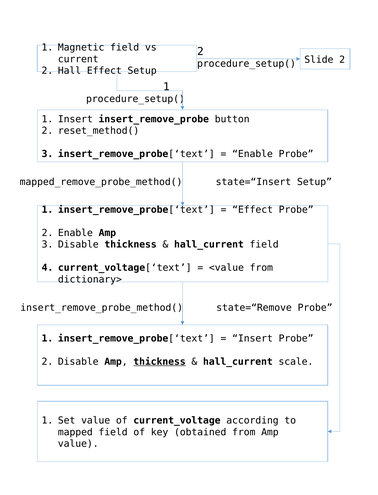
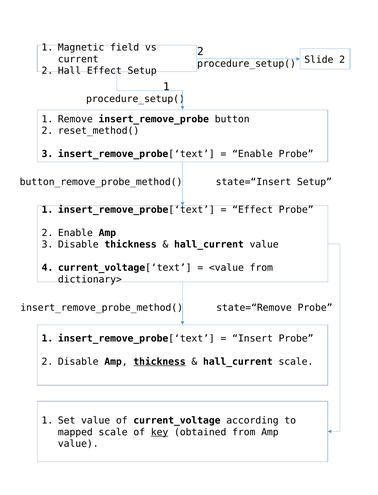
1 Insert: Insert -> Remove (75, 119)
mapped_remove_probe_method(: mapped_remove_probe_method( -> button_remove_probe_method( (101, 182)
hall_current field: field -> value (264, 244)
mapped field: field -> scale (113, 432)
key underline: none -> present (160, 432)
